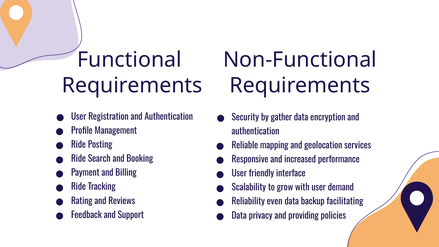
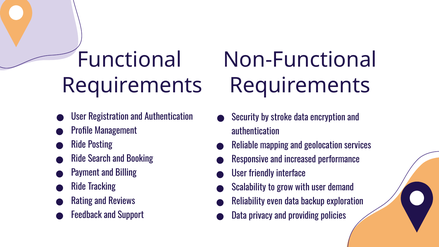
gather: gather -> stroke (281, 117)
facilitating: facilitating -> exploration (345, 202)
